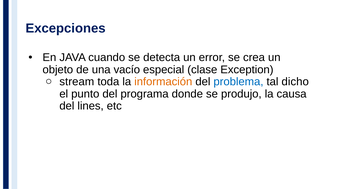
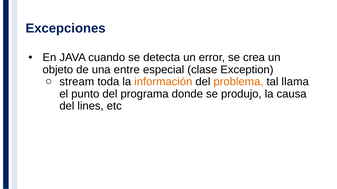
vacío: vacío -> entre (127, 70)
problema colour: blue -> orange (238, 82)
dicho: dicho -> llama (295, 82)
